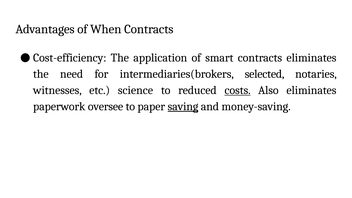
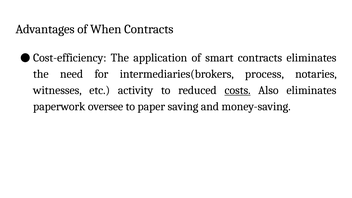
selected: selected -> process (264, 74)
science: science -> activity (136, 90)
saving underline: present -> none (183, 106)
